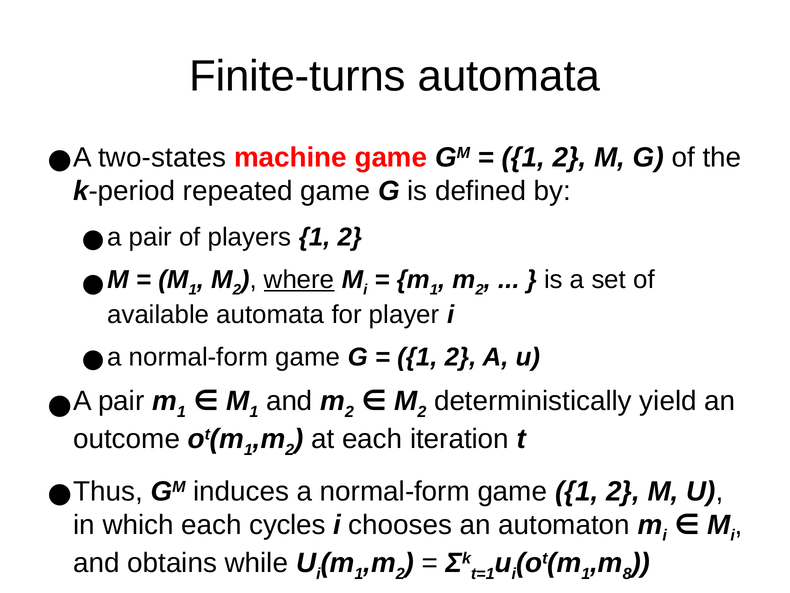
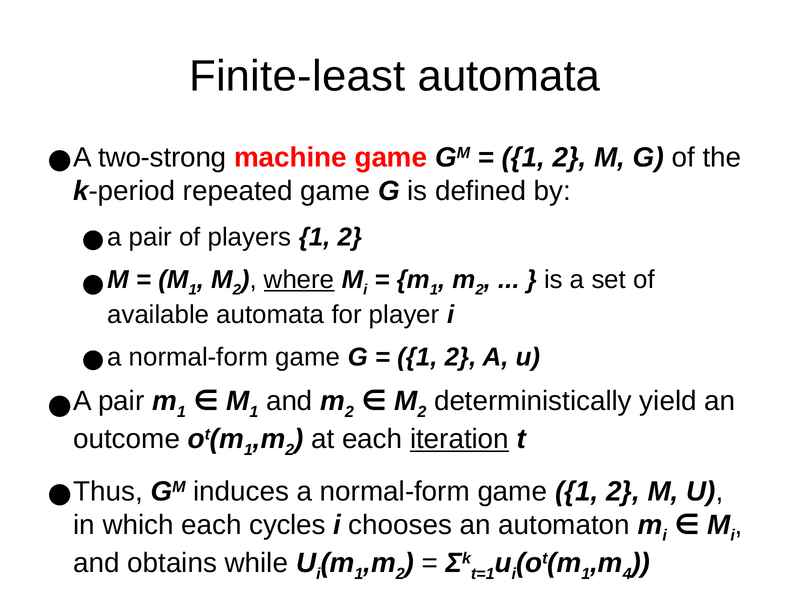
Finite-turns: Finite-turns -> Finite-least (297, 76)
two-states: two-states -> two-strong (162, 157)
iteration underline: none -> present (459, 439)
8: 8 -> 4 (627, 573)
